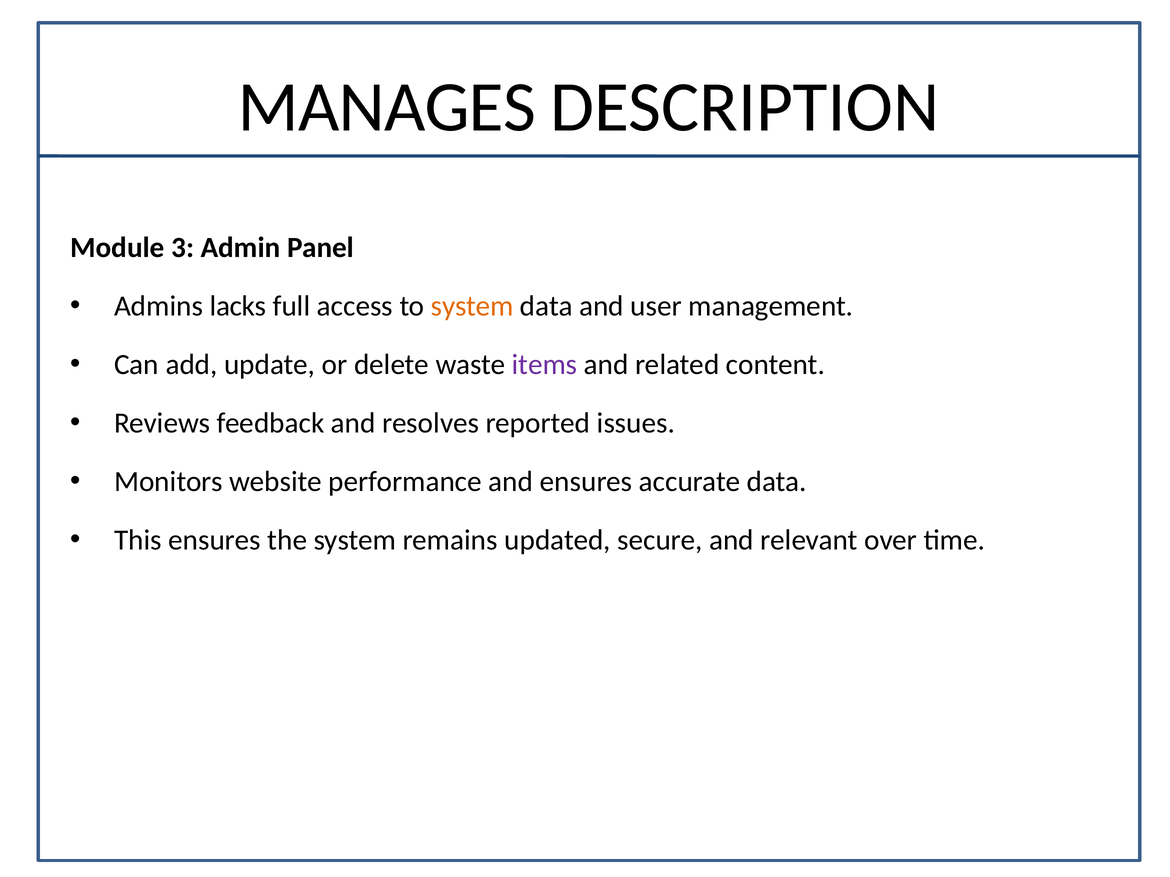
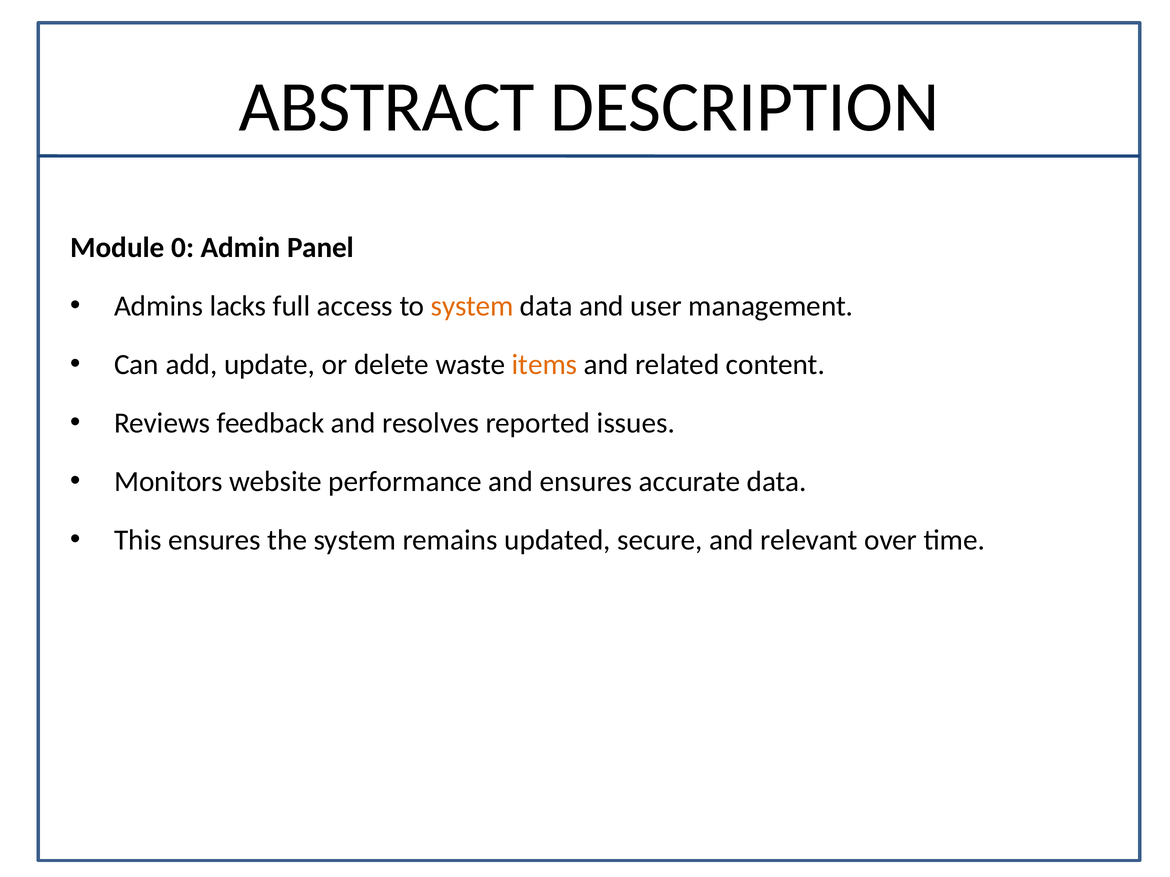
MANAGES: MANAGES -> ABSTRACT (387, 107)
3: 3 -> 0 (183, 248)
items colour: purple -> orange (545, 365)
